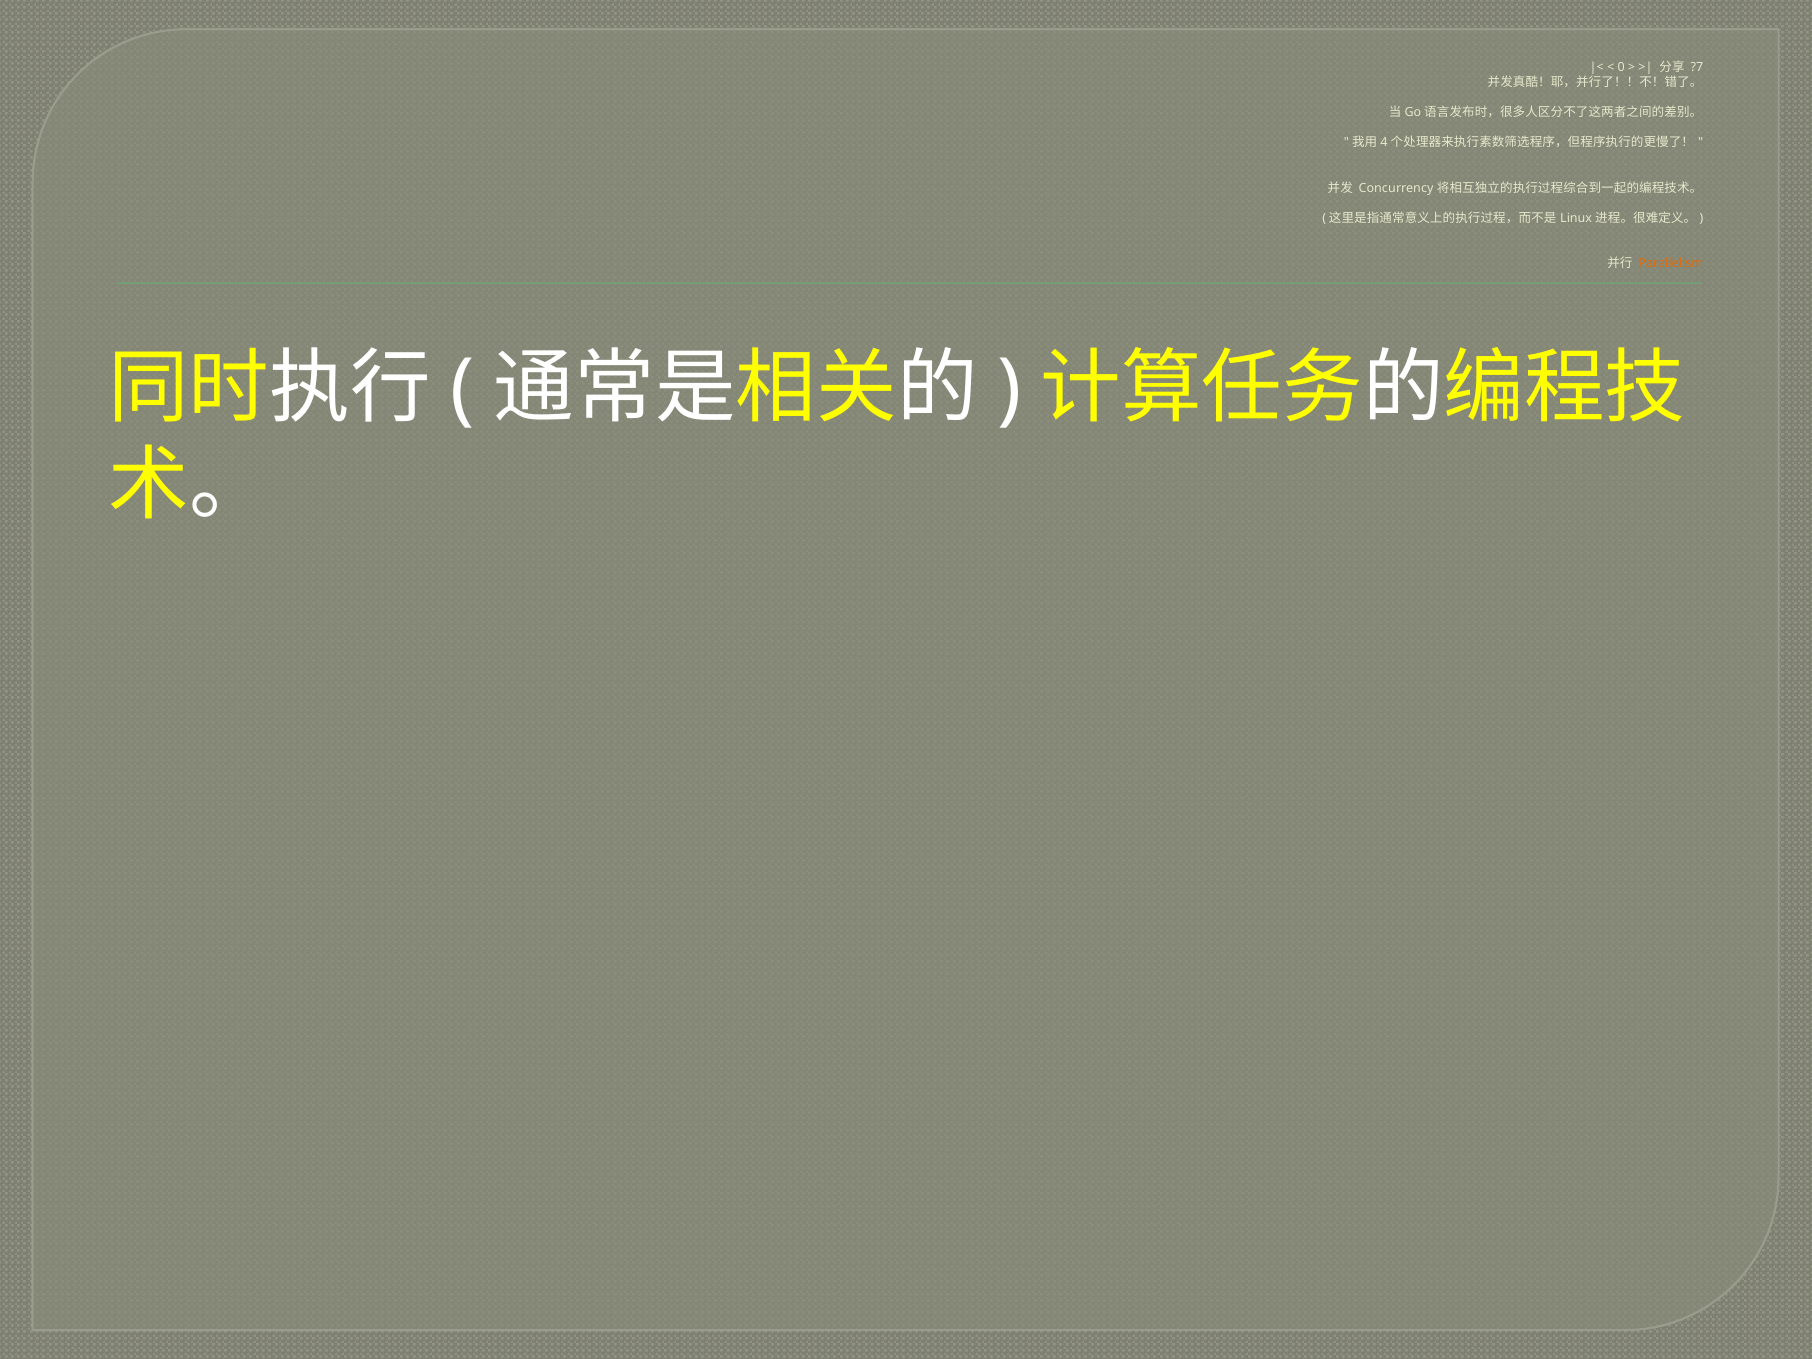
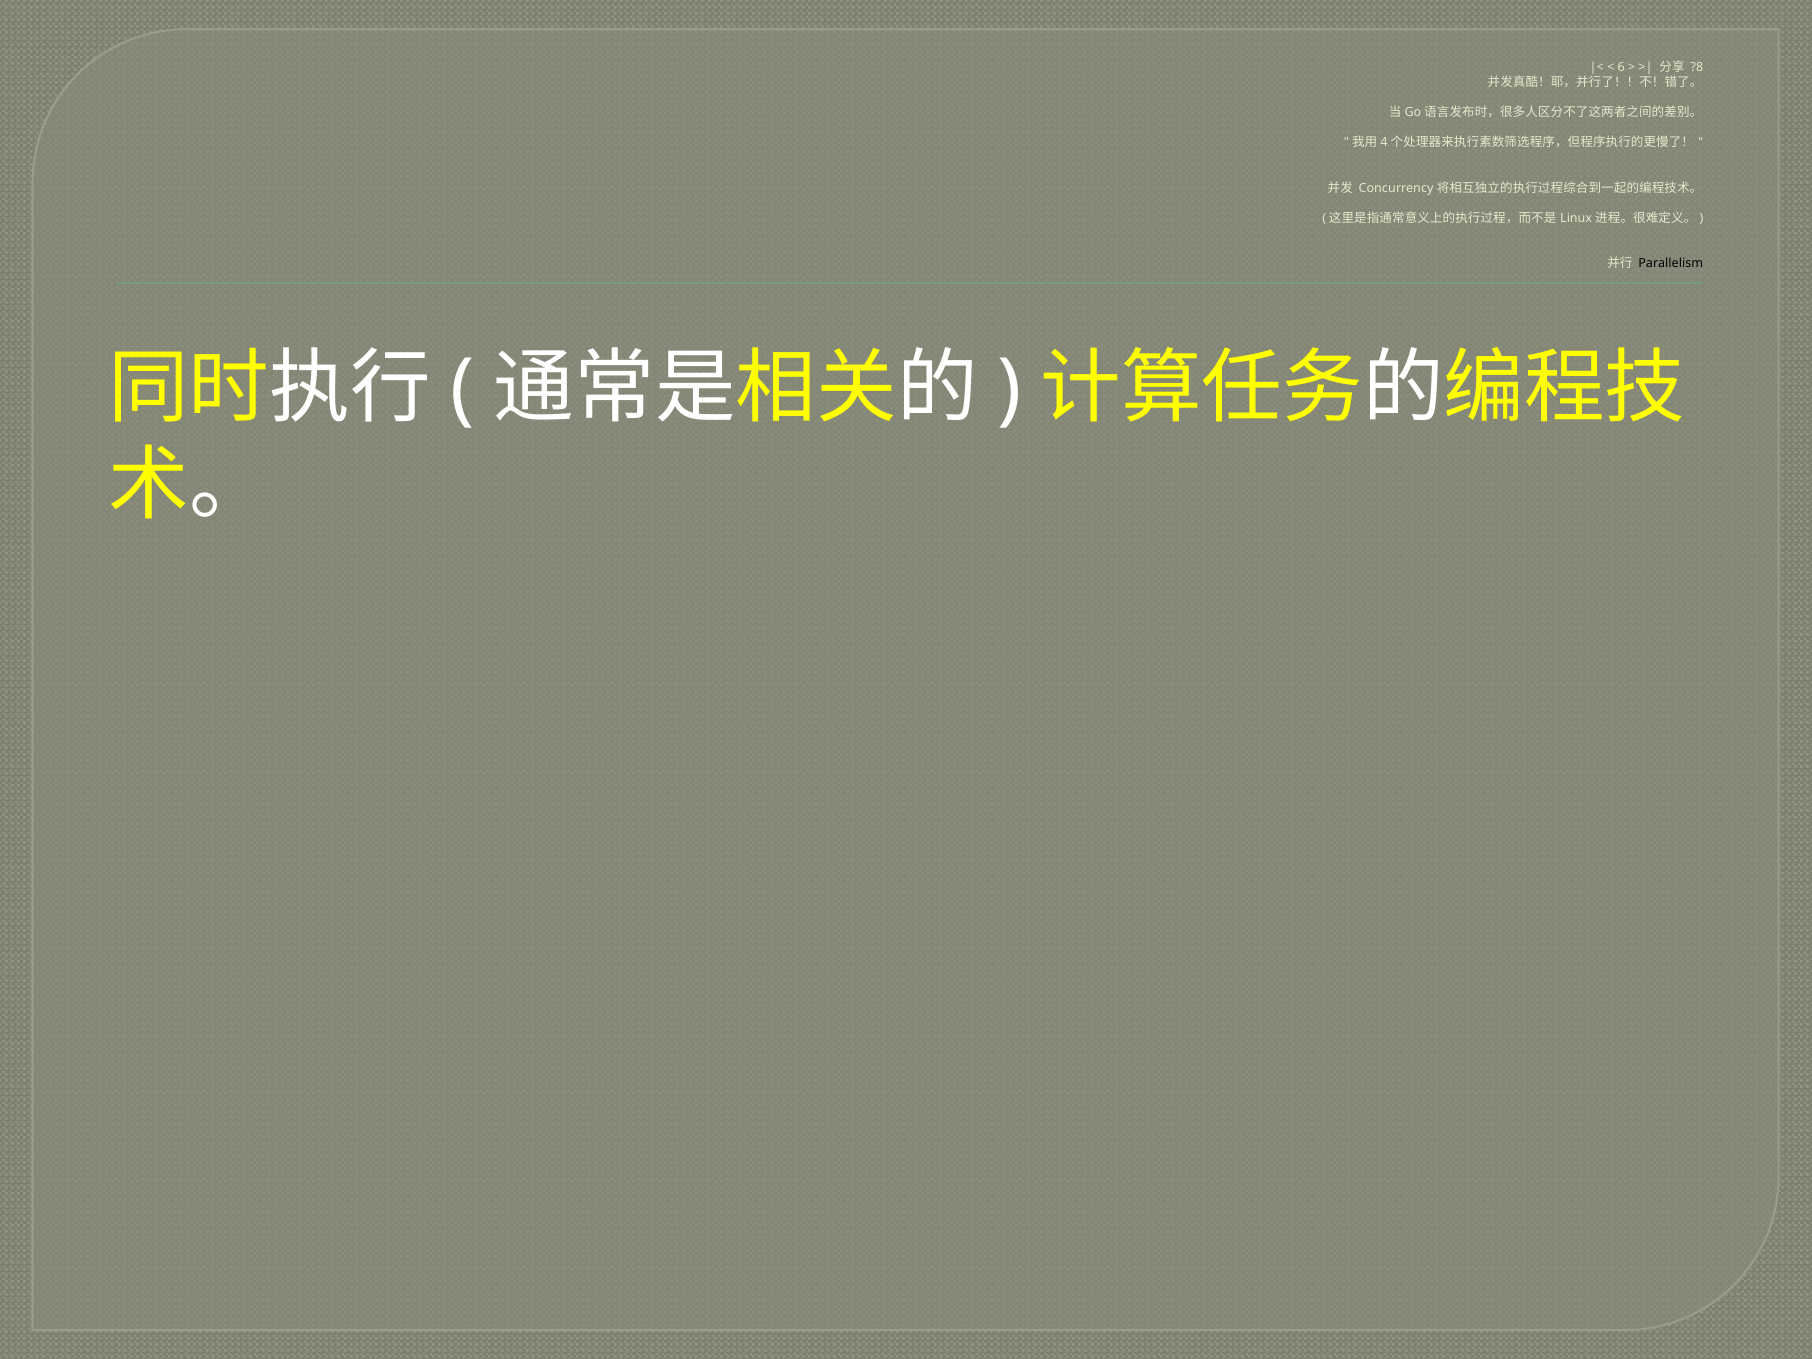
0: 0 -> 6 (1621, 67)
?7: ?7 -> ?8 (1697, 67)
Parallelism colour: orange -> black (1671, 263)
